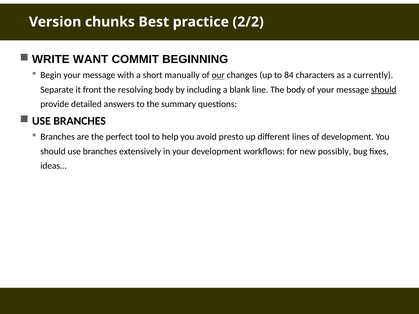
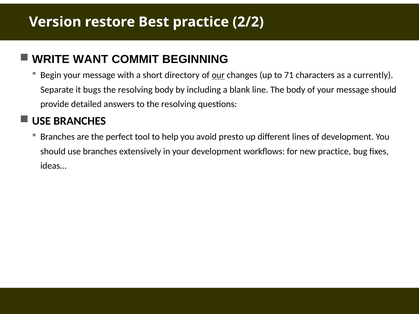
chunks: chunks -> restore (110, 22)
manually: manually -> directory (182, 75)
84: 84 -> 71 (289, 75)
front: front -> bugs (92, 90)
should underline: present -> none (384, 90)
to the summary: summary -> resolving (179, 104)
new possibly: possibly -> practice (334, 151)
